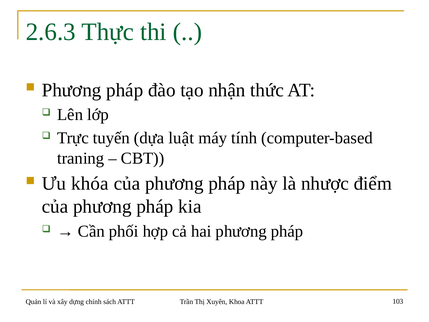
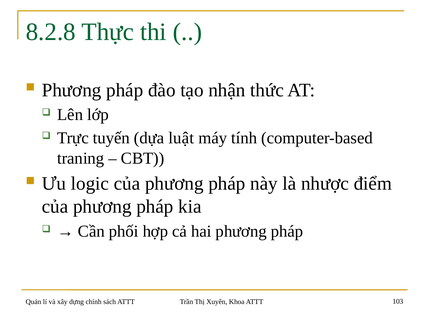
2.6.3: 2.6.3 -> 8.2.8 (51, 32)
khóa: khóa -> logic (90, 183)
